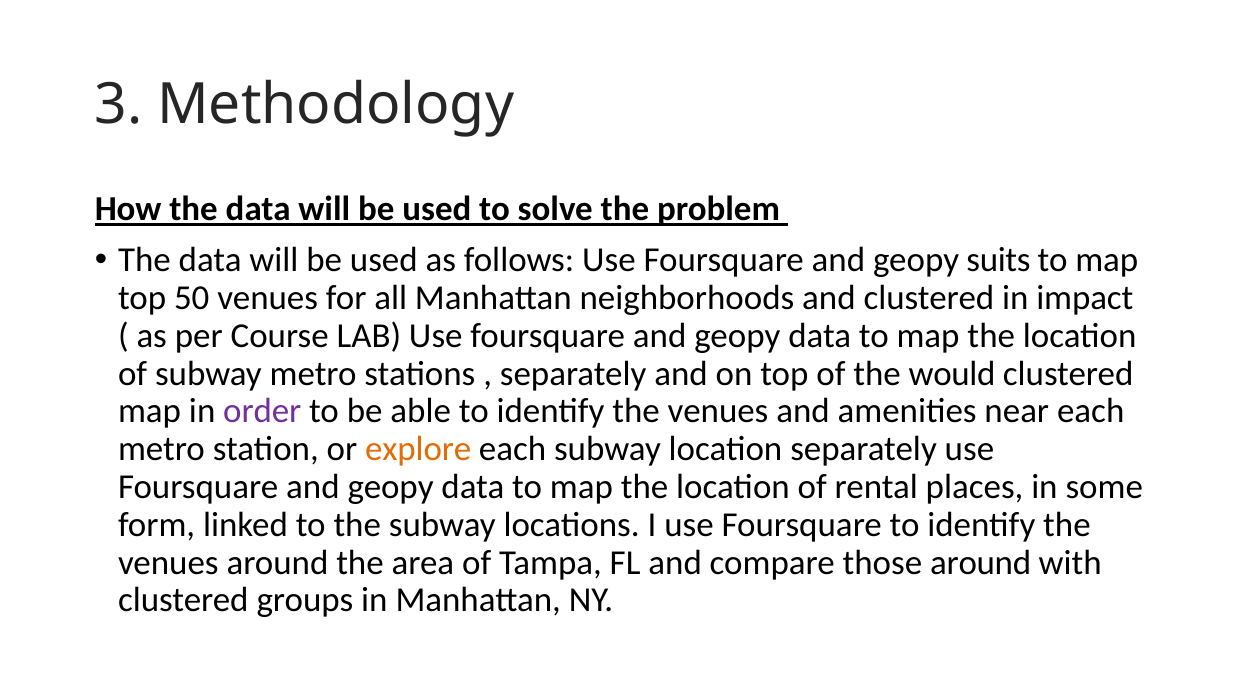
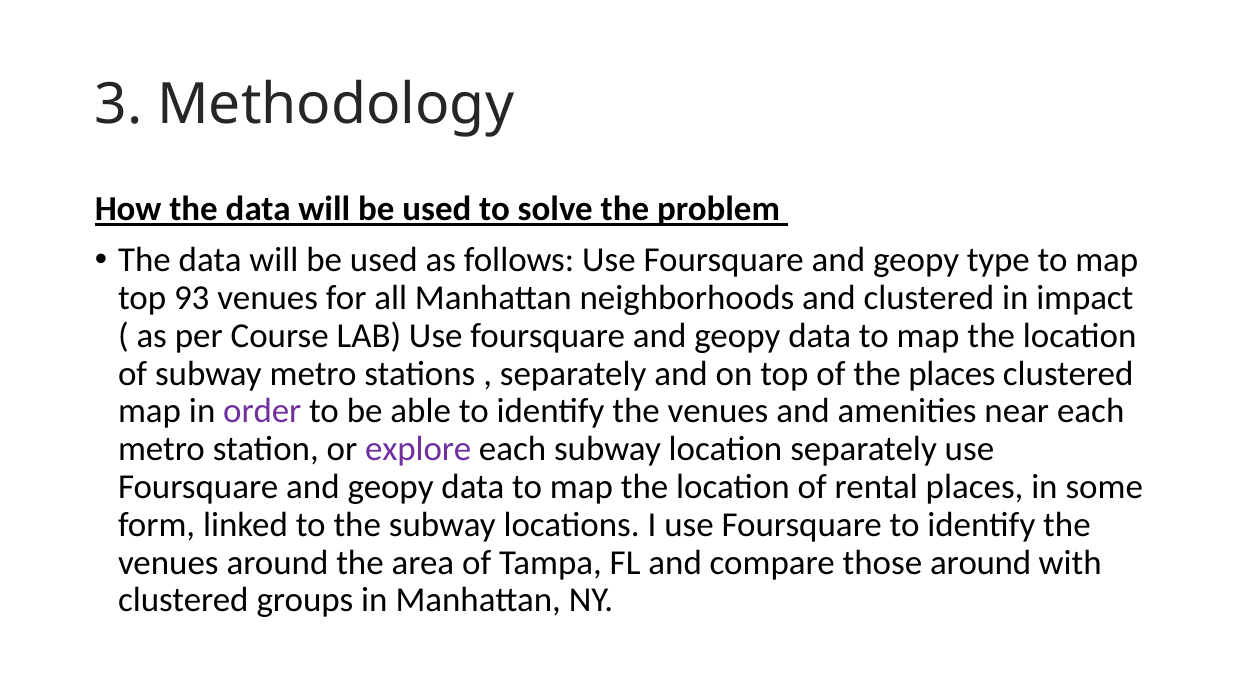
suits: suits -> type (998, 260)
50: 50 -> 93 (192, 298)
the would: would -> places (952, 374)
explore colour: orange -> purple (418, 449)
